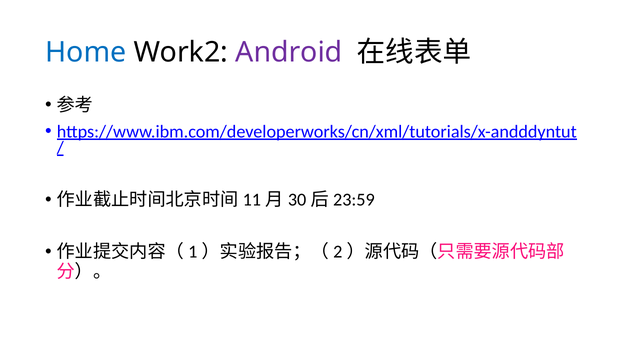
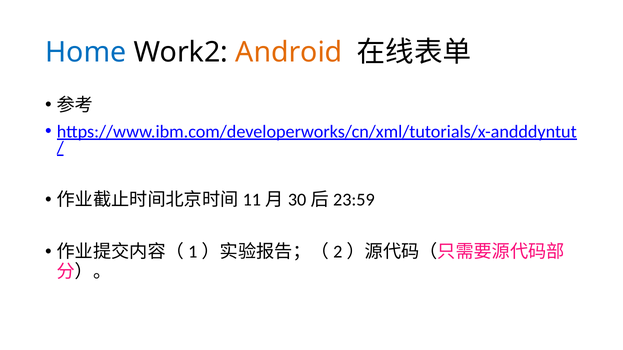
Android colour: purple -> orange (289, 52)
